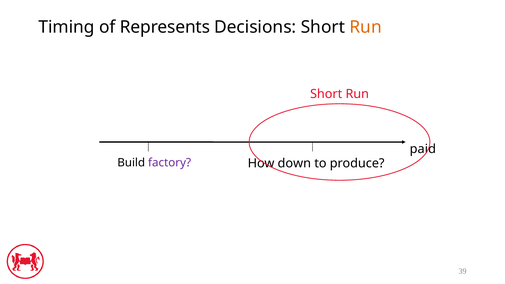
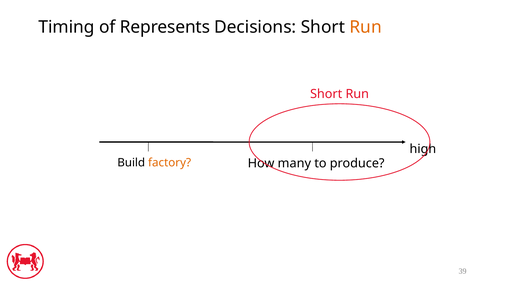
paid: paid -> high (423, 149)
factory colour: purple -> orange (170, 163)
down: down -> many (294, 163)
